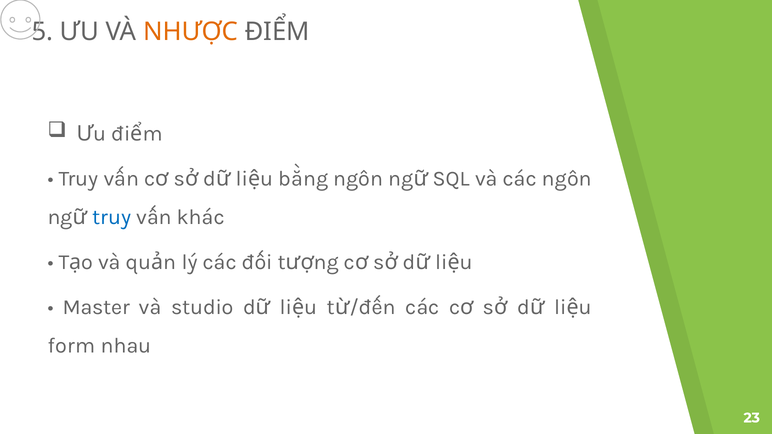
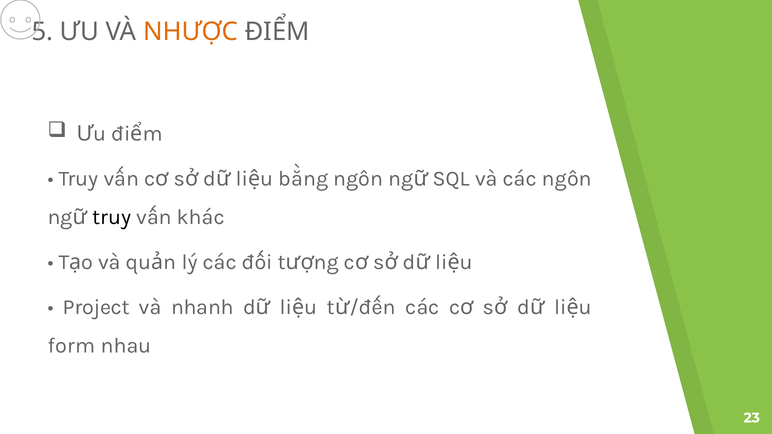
truy colour: blue -> black (112, 217)
Master: Master -> Project (96, 307)
studio: studio -> nhanh (202, 307)
